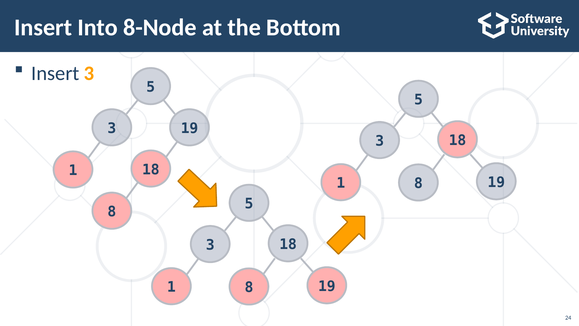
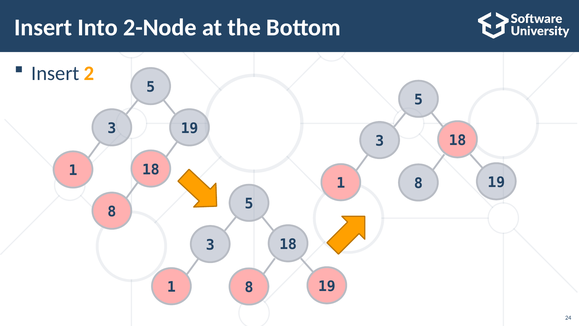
8-Node: 8-Node -> 2-Node (160, 27)
Insert 3: 3 -> 2 (89, 73)
